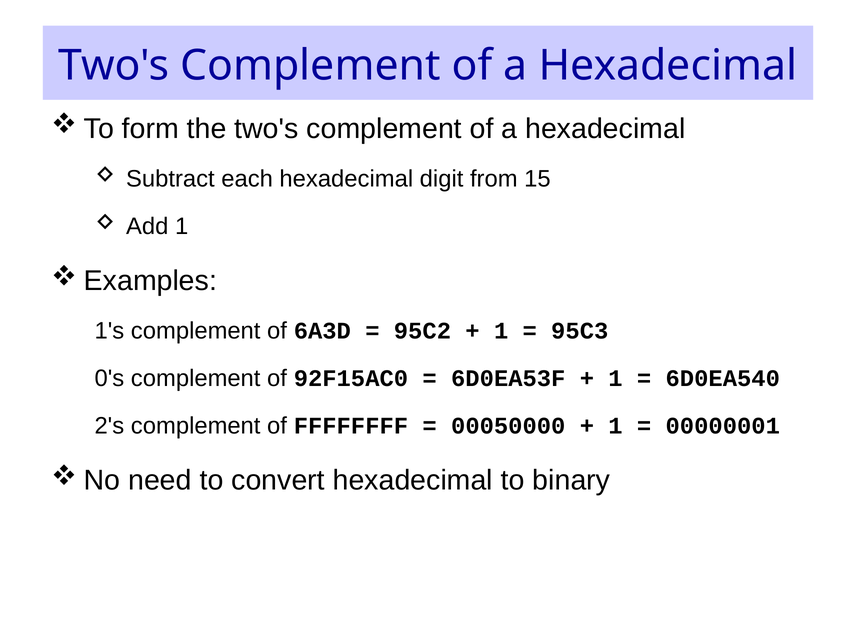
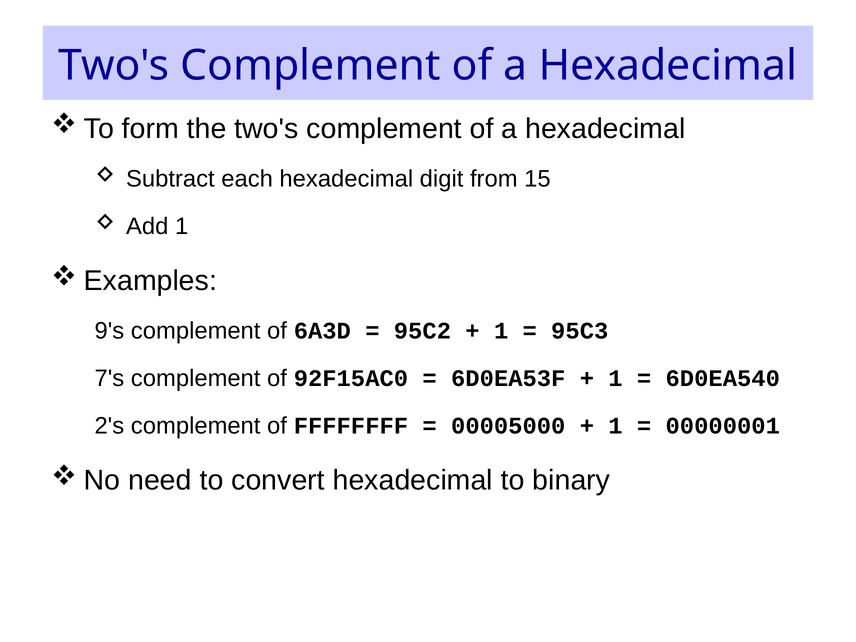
1's: 1's -> 9's (109, 331)
0's: 0's -> 7's (109, 378)
00050000: 00050000 -> 00005000 (508, 426)
